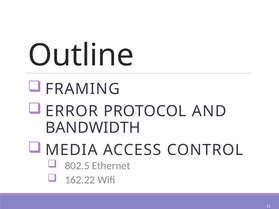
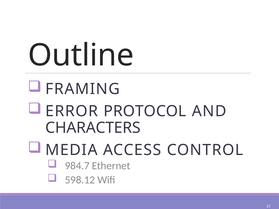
BANDWIDTH: BANDWIDTH -> CHARACTERS (93, 128)
802.5: 802.5 -> 984.7 (77, 166)
162.22: 162.22 -> 598.12 (80, 180)
